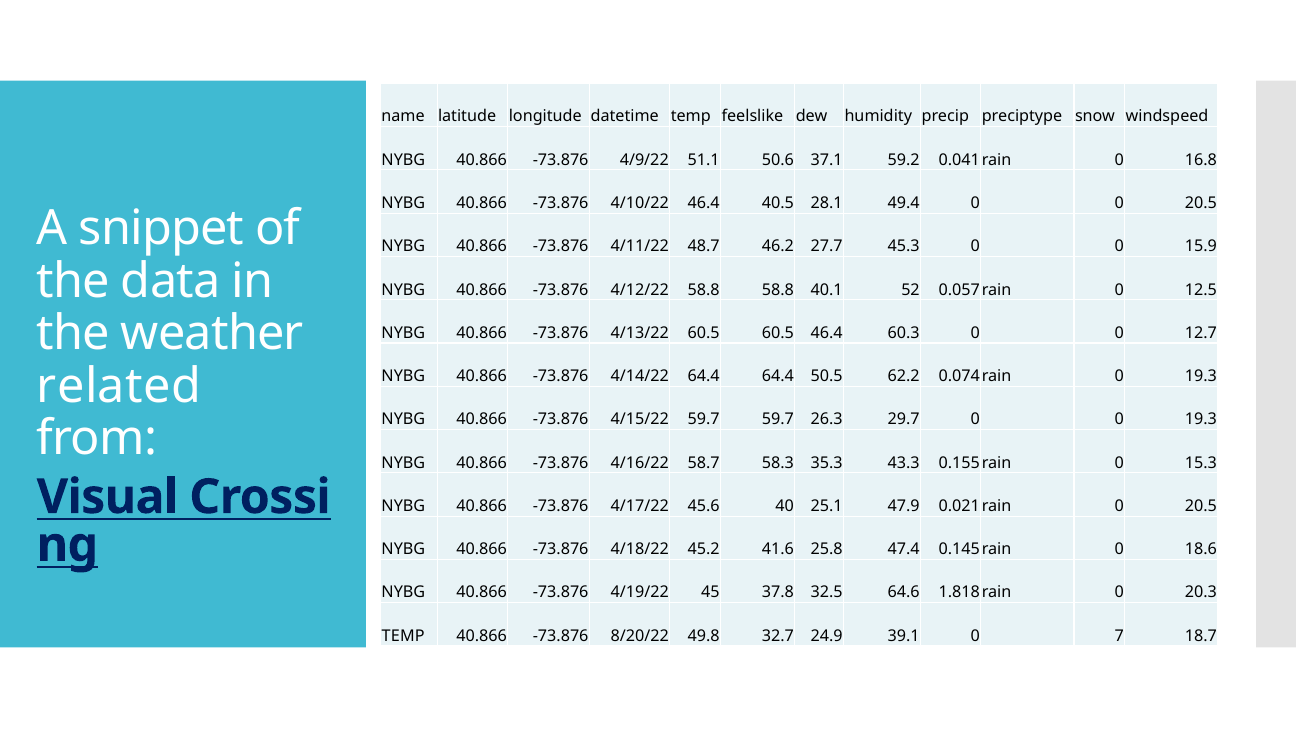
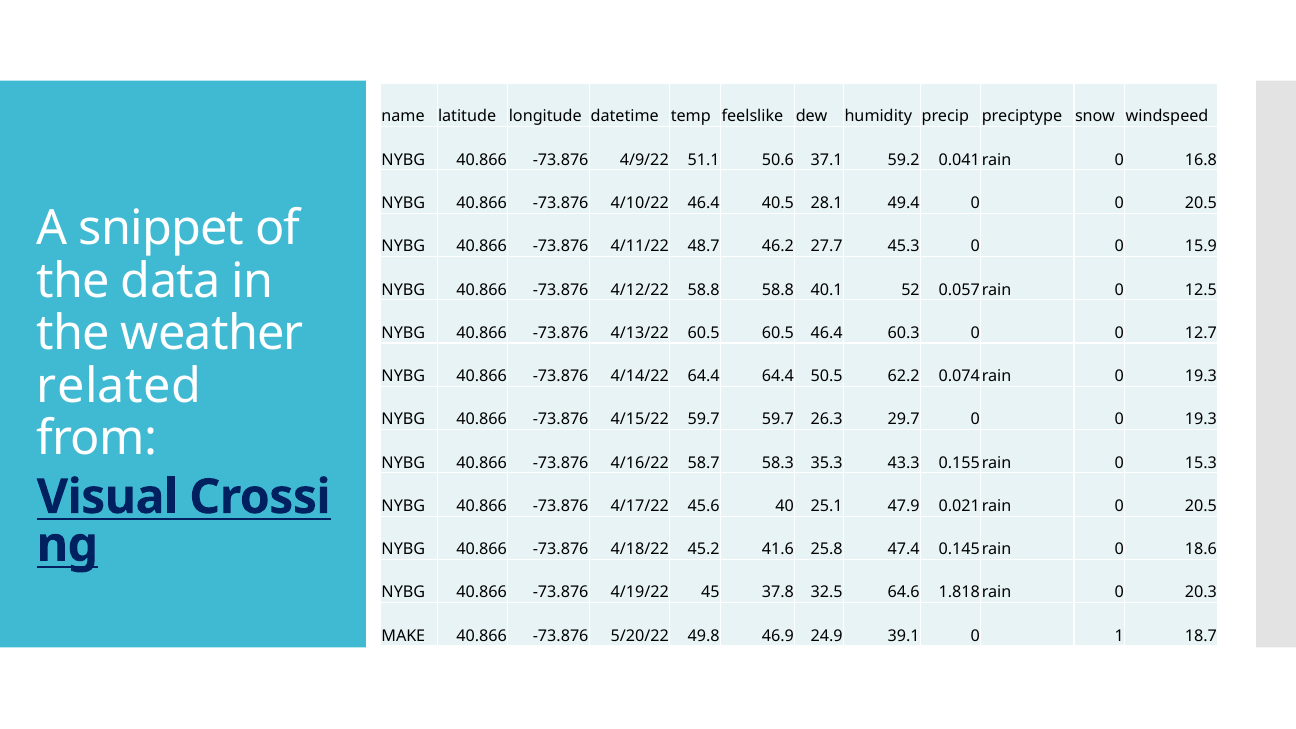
TEMP: TEMP -> MAKE (403, 636)
8/20/22: 8/20/22 -> 5/20/22 (640, 636)
32.7: 32.7 -> 46.9 (778, 636)
7: 7 -> 1 (1119, 636)
